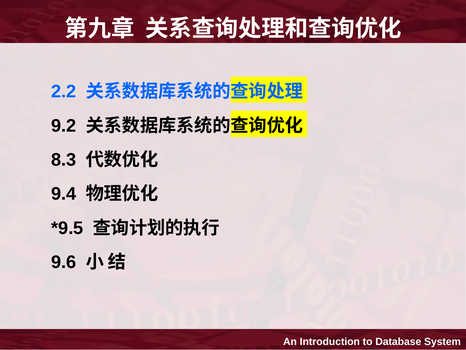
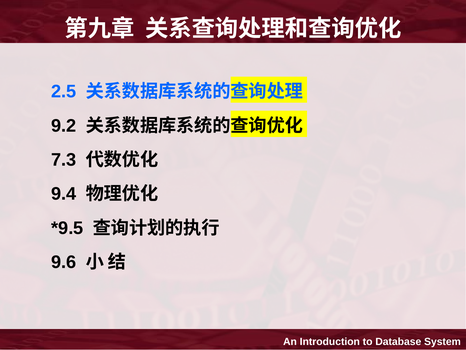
2.2: 2.2 -> 2.5 (64, 91)
8.3: 8.3 -> 7.3 (64, 160)
